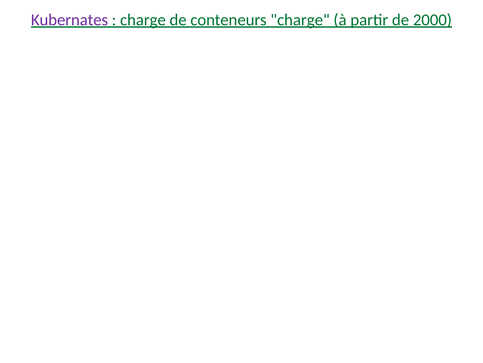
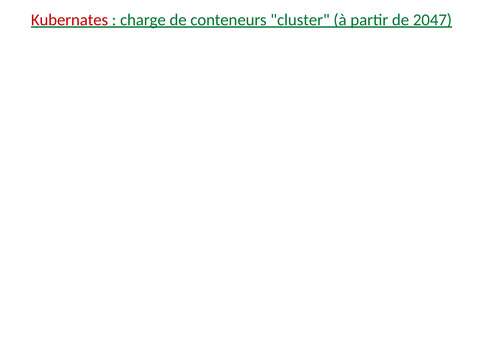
Kubernates colour: purple -> red (70, 20)
conteneurs charge: charge -> cluster (300, 20)
2000: 2000 -> 2047 (432, 20)
